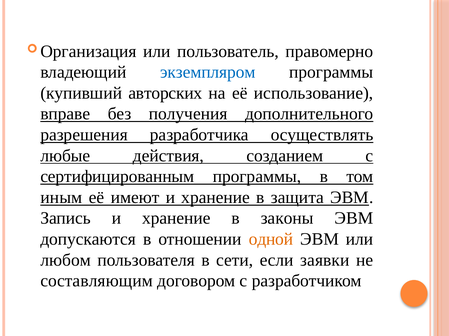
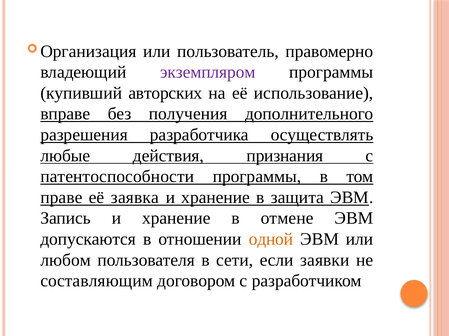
экземпляром colour: blue -> purple (208, 72)
созданием: созданием -> признания (285, 156)
сертифицированным: сертифицированным -> патентоспособности (117, 177)
иным: иным -> праве (61, 198)
имеют: имеют -> заявка (135, 198)
законы: законы -> отмене (287, 219)
